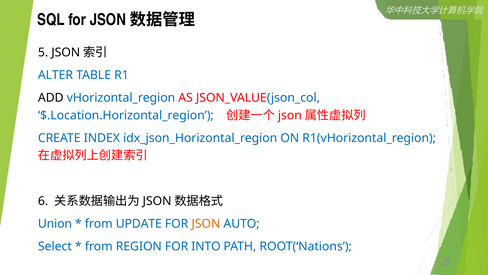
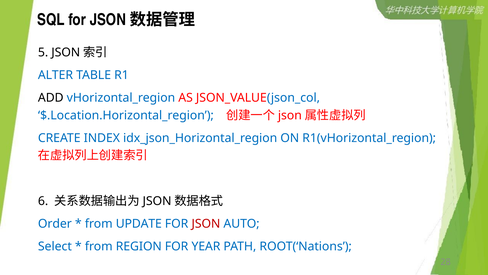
Union: Union -> Order (55, 223)
JSON colour: orange -> red (206, 223)
INTO: INTO -> YEAR (206, 246)
